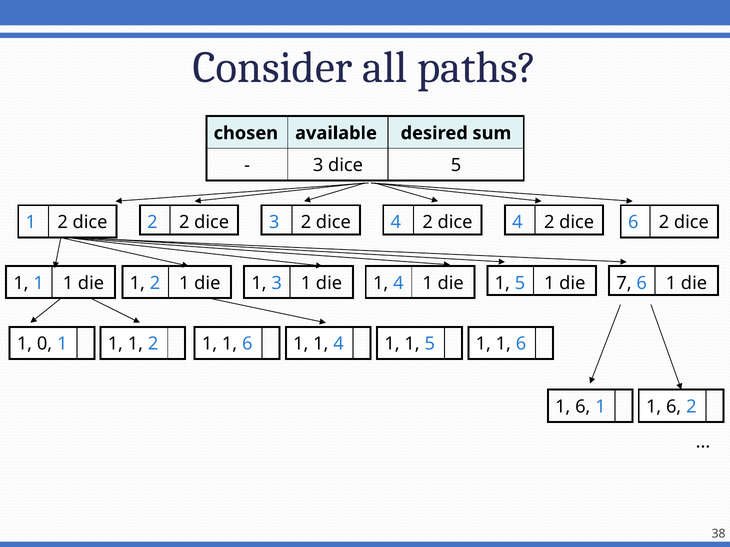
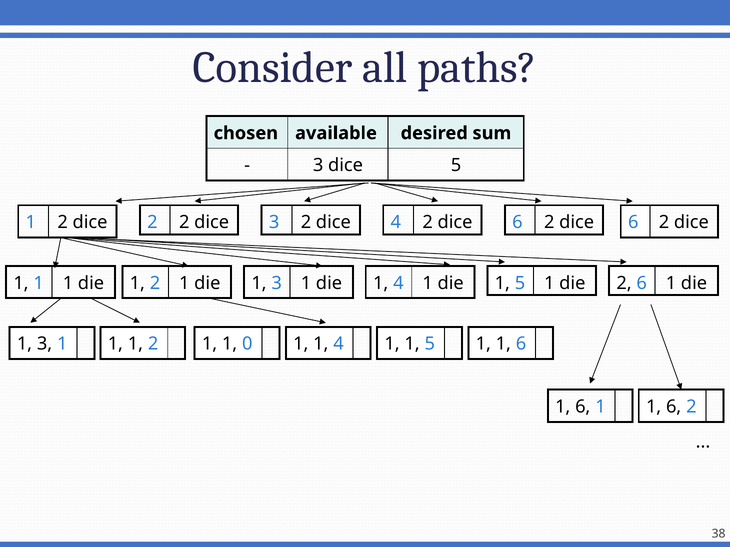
4 2 dice 4: 4 -> 6 (517, 222)
die 7: 7 -> 2 (624, 283)
0: 0 -> 3 (45, 344)
2 1 1 6: 6 -> 0 (247, 344)
